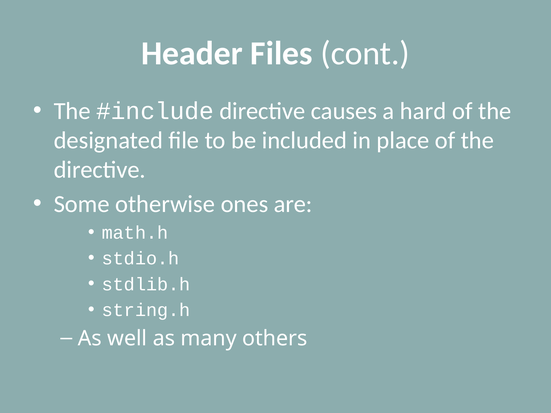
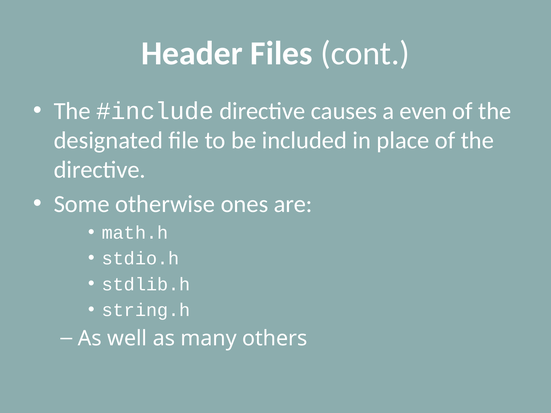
hard: hard -> even (423, 111)
